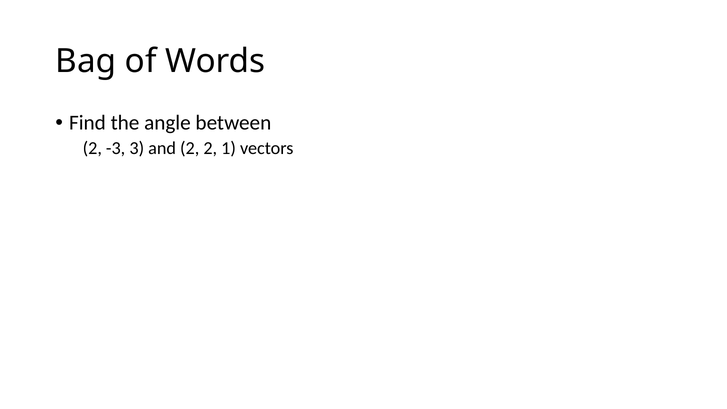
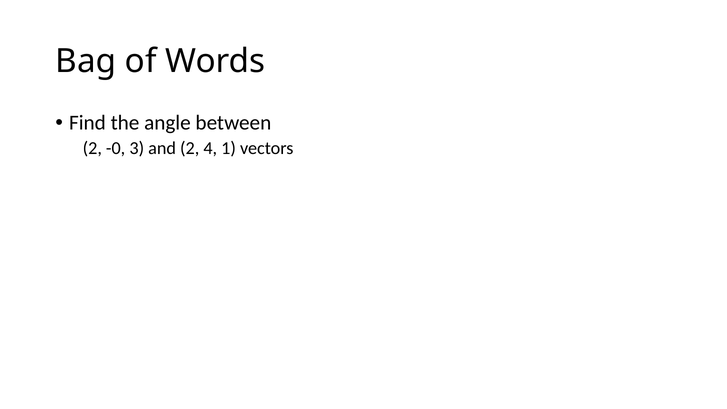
-3: -3 -> -0 (116, 148)
2 2: 2 -> 4 (210, 148)
